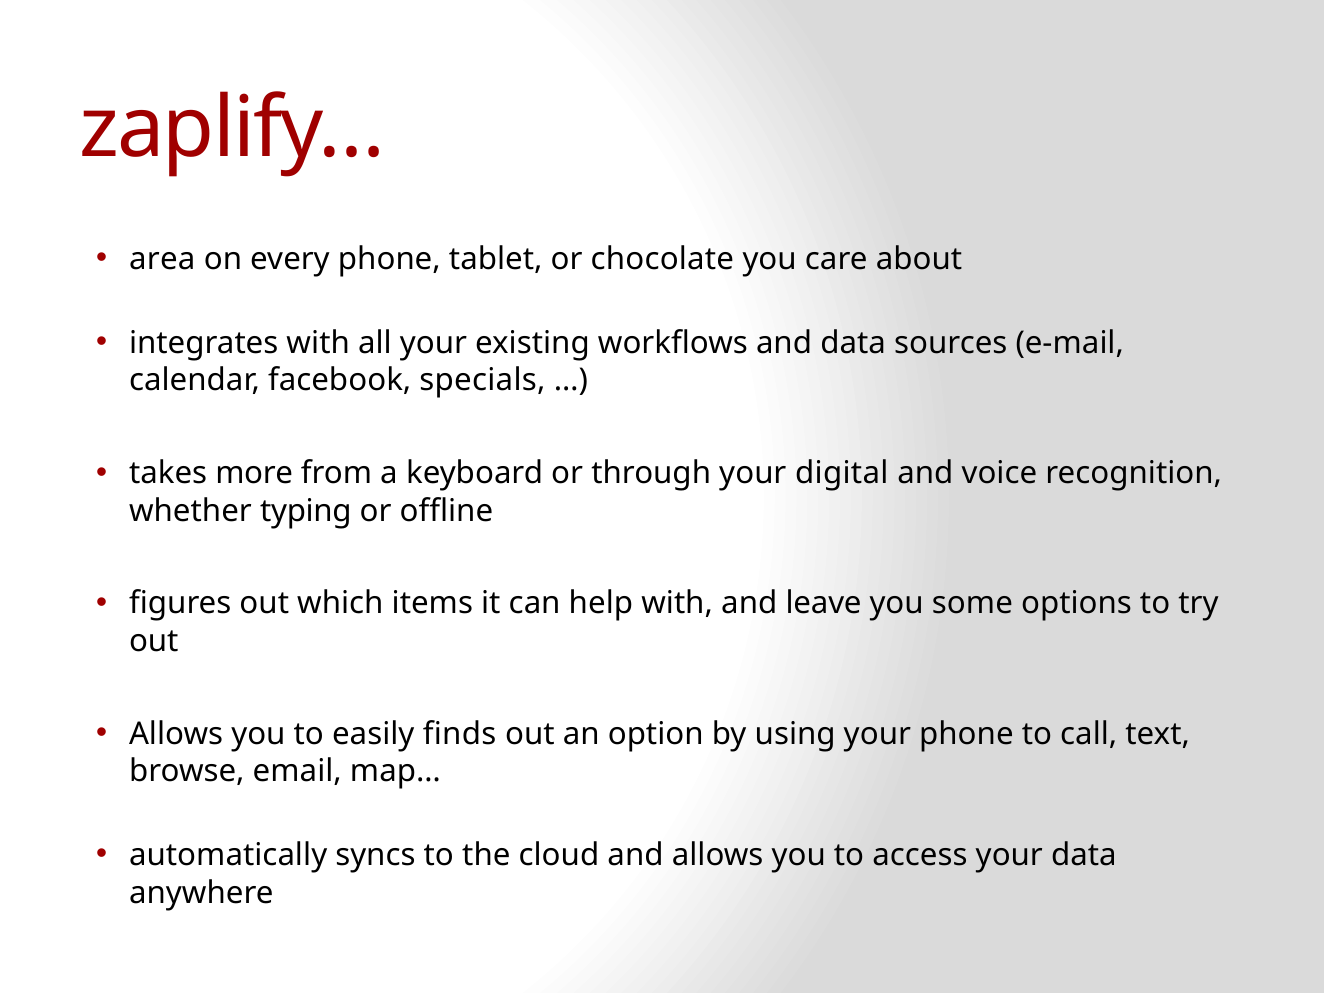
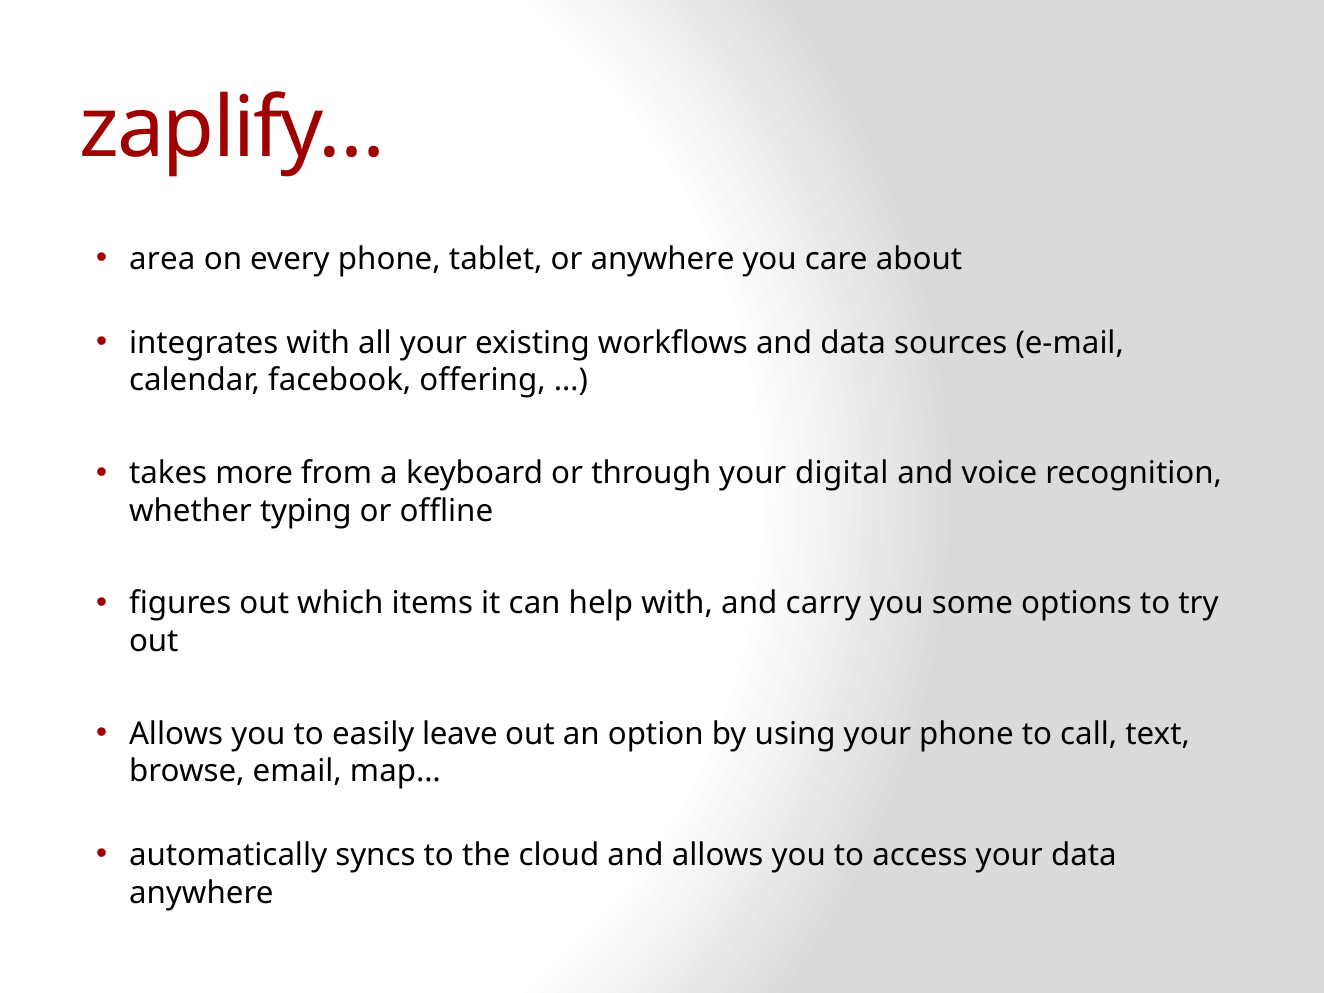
or chocolate: chocolate -> anywhere (663, 259)
specials: specials -> offering (483, 381)
leave: leave -> carry (823, 604)
finds: finds -> leave (460, 734)
